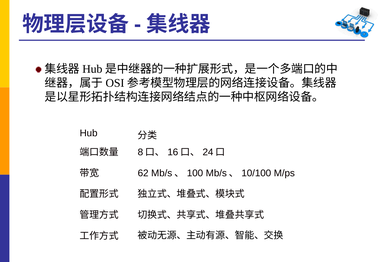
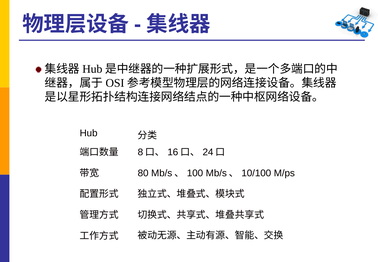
62: 62 -> 80 (143, 173)
